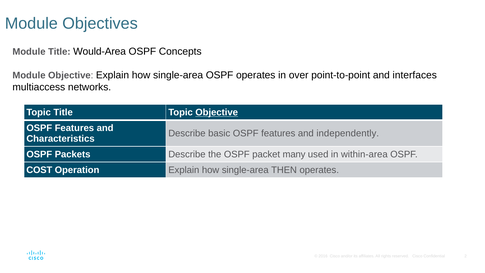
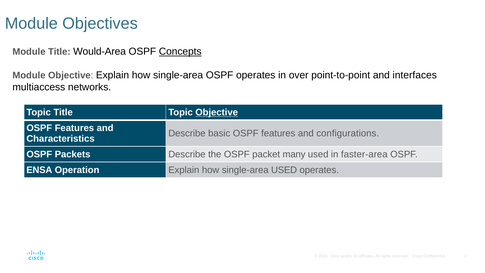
Concepts underline: none -> present (180, 52)
independently: independently -> configurations (348, 133)
within-area: within-area -> faster-area (364, 154)
COST: COST -> ENSA (39, 170)
single-area THEN: THEN -> USED (284, 170)
